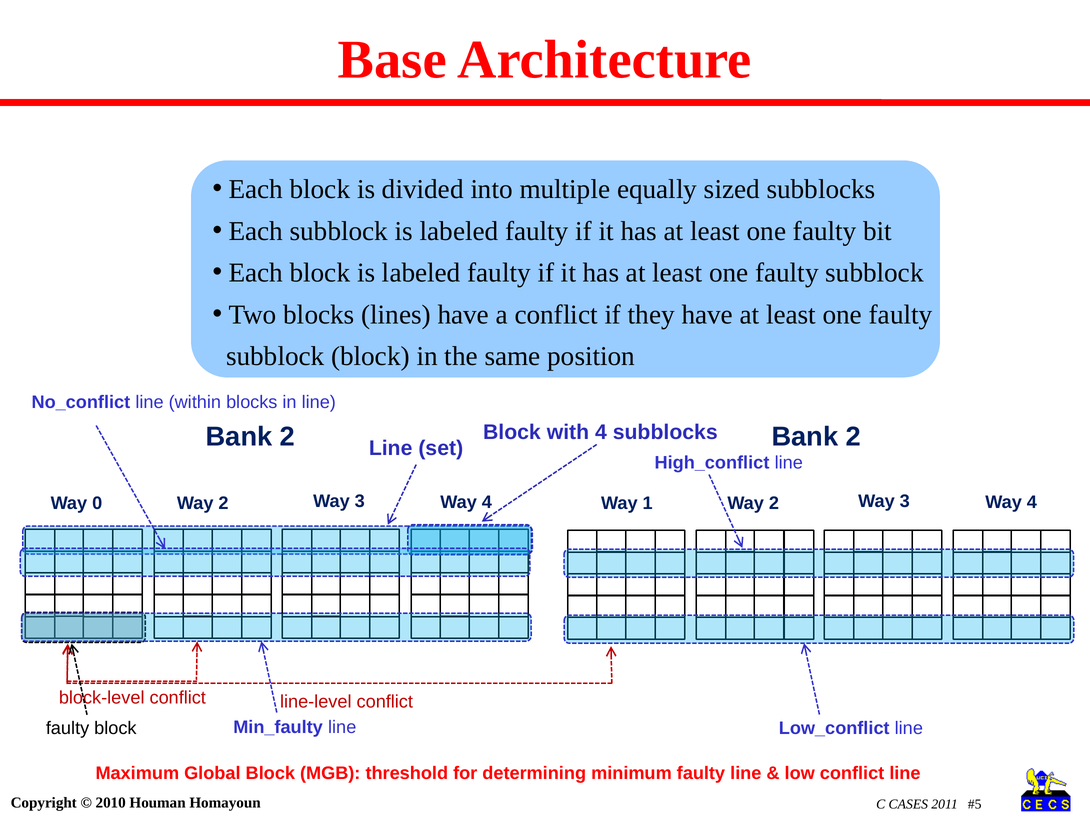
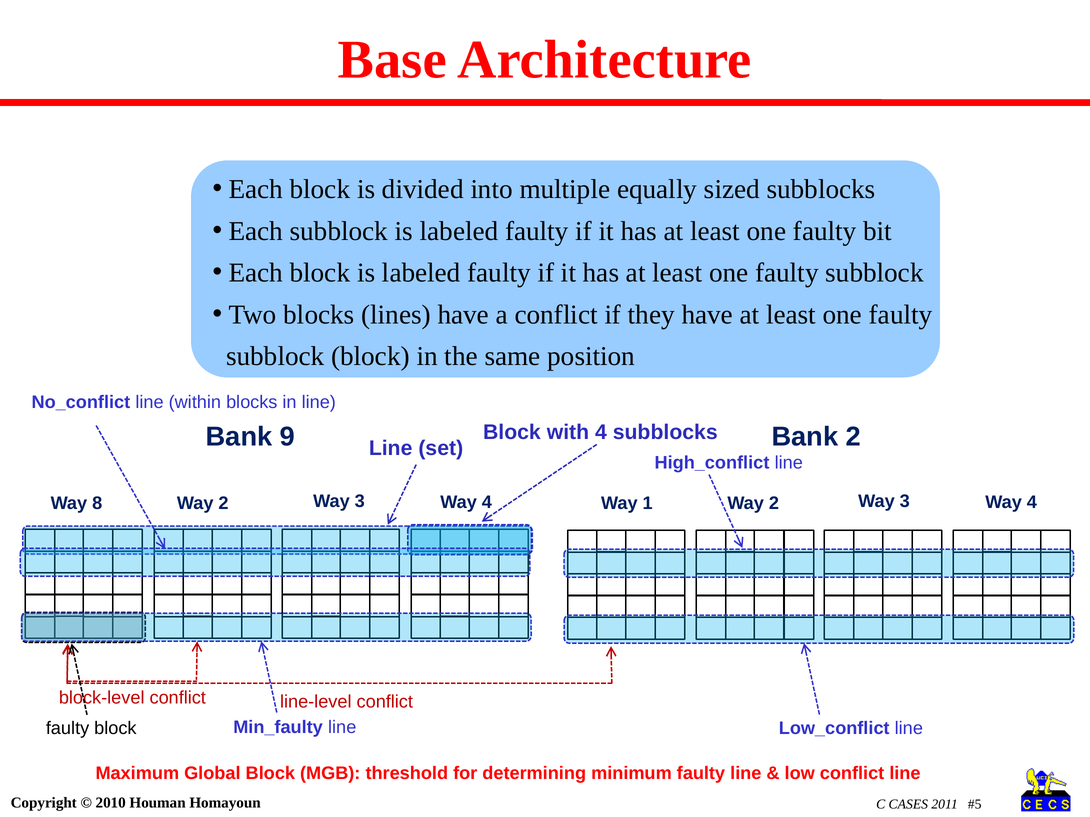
2: 2 -> 9 (287, 437)
0: 0 -> 8 (97, 503)
